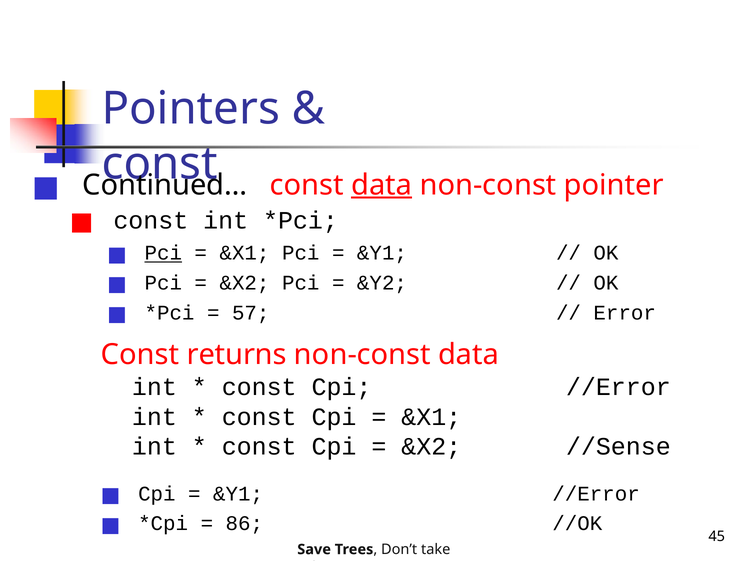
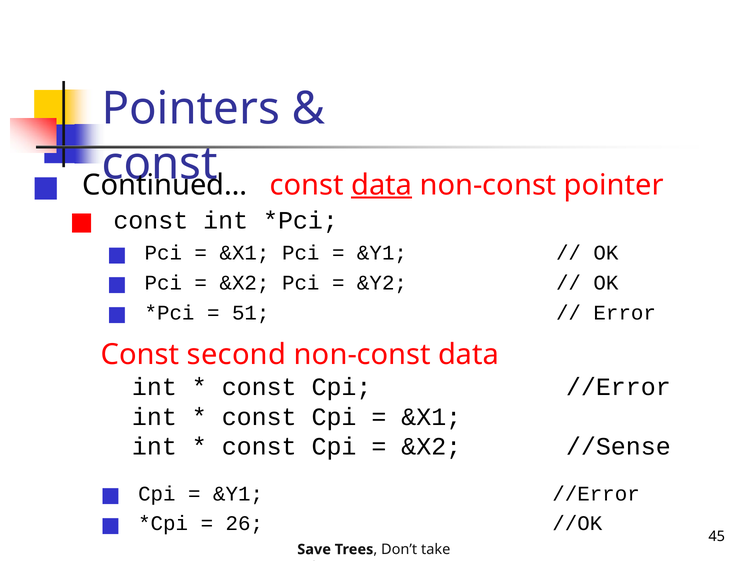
Pci underline: present -> none (163, 253)
57: 57 -> 51 (251, 313)
returns: returns -> second (236, 355)
86: 86 -> 26 (244, 524)
